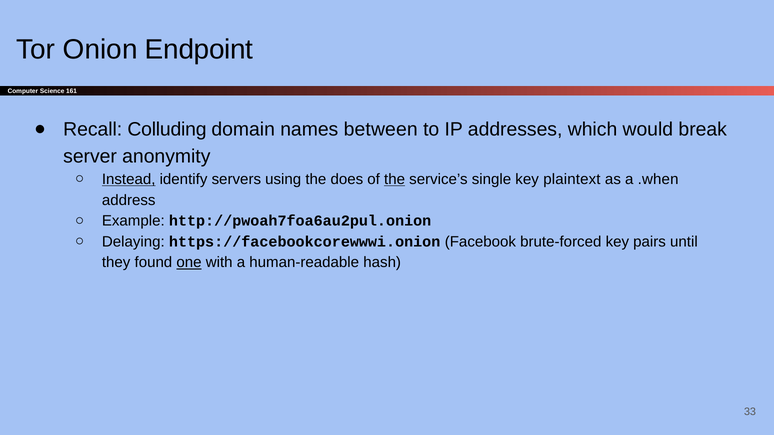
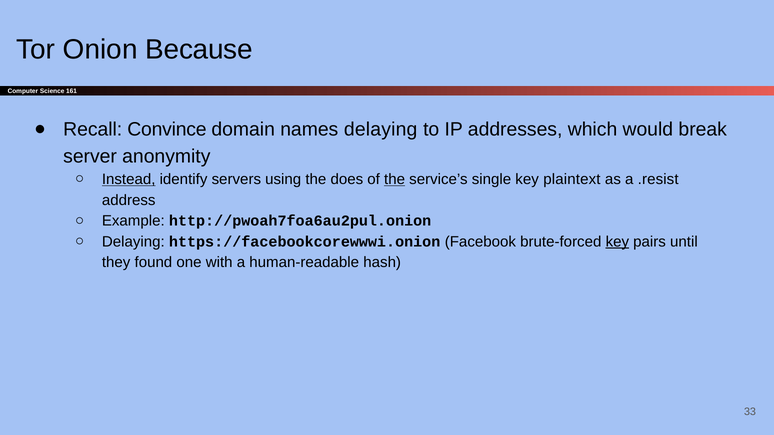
Endpoint: Endpoint -> Because (199, 49)
Colluding: Colluding -> Convince (167, 130)
names between: between -> delaying (381, 130)
.when: .when -> .resist (658, 179)
key underline: none -> present (617, 242)
one underline: present -> none (189, 263)
